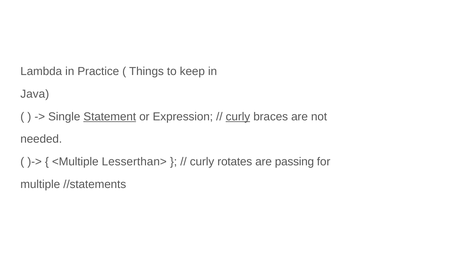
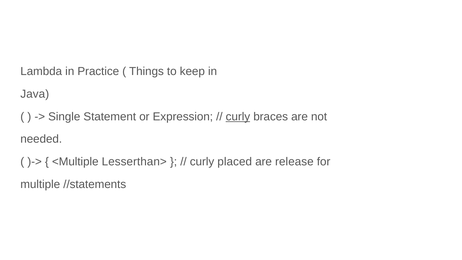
Statement underline: present -> none (110, 117)
rotates: rotates -> placed (235, 162)
passing: passing -> release (294, 162)
